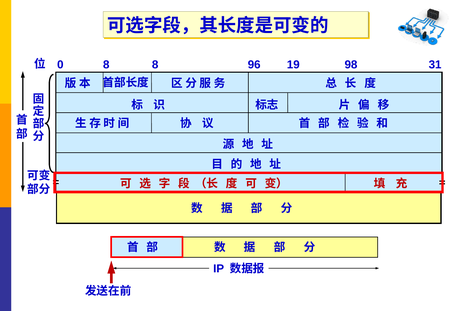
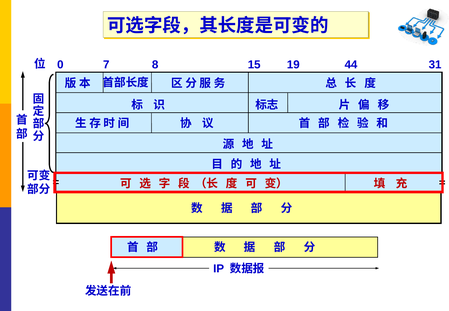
0 8: 8 -> 7 (106, 65)
96: 96 -> 15 (254, 65)
98: 98 -> 44 (351, 65)
